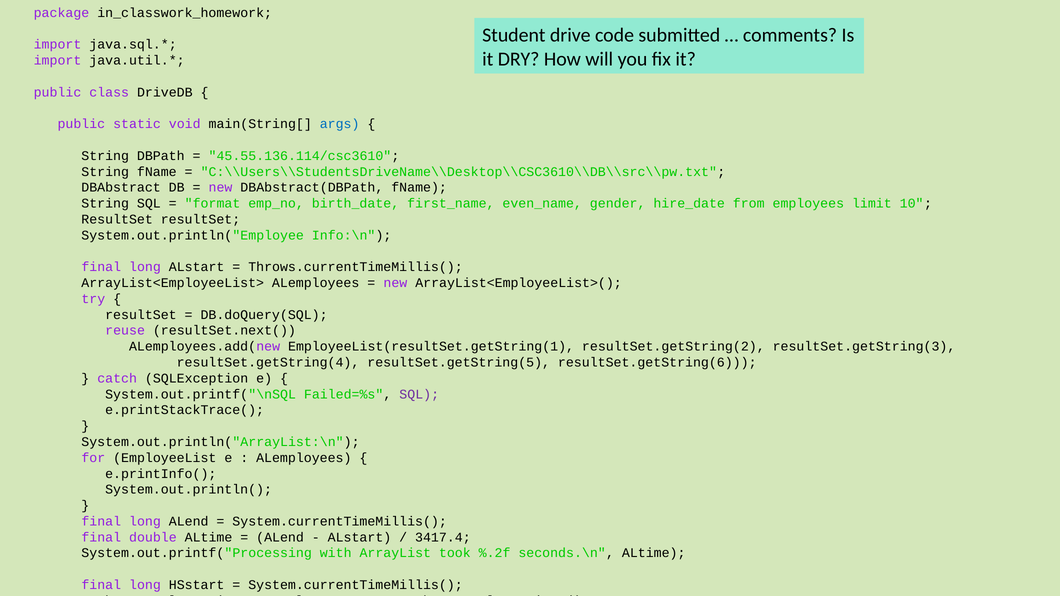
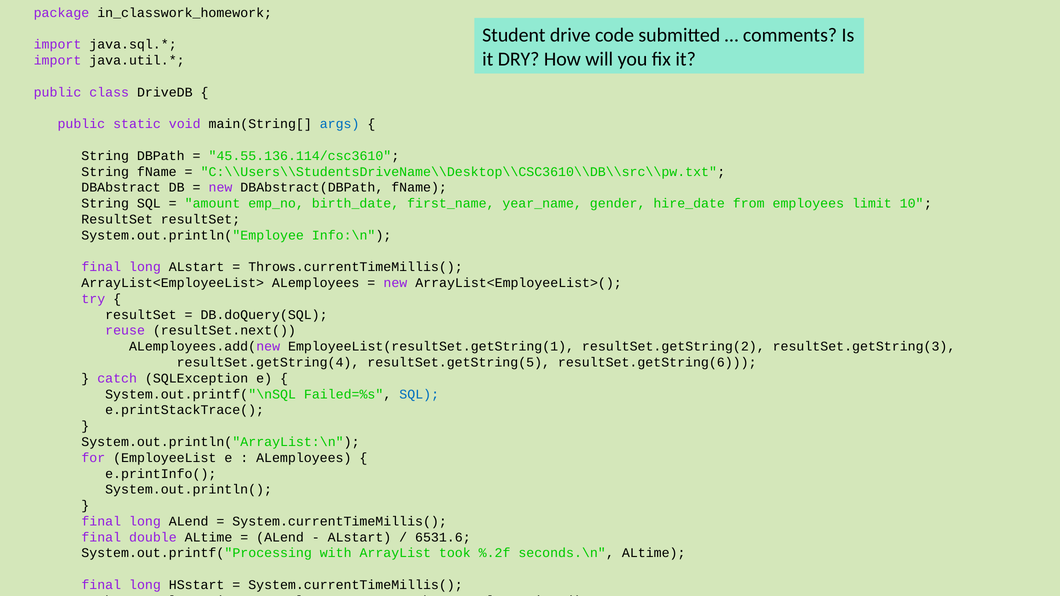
format: format -> amount (213, 204)
even_name: even_name -> year_name (542, 204)
SQL colour: purple -> blue (419, 394)
3417.4: 3417.4 -> 6531.6 (443, 537)
